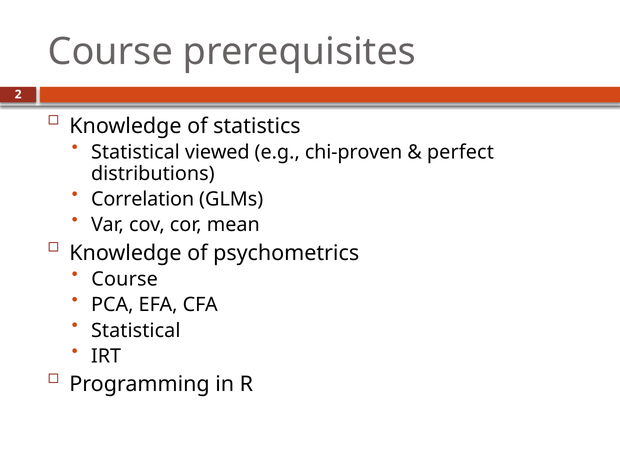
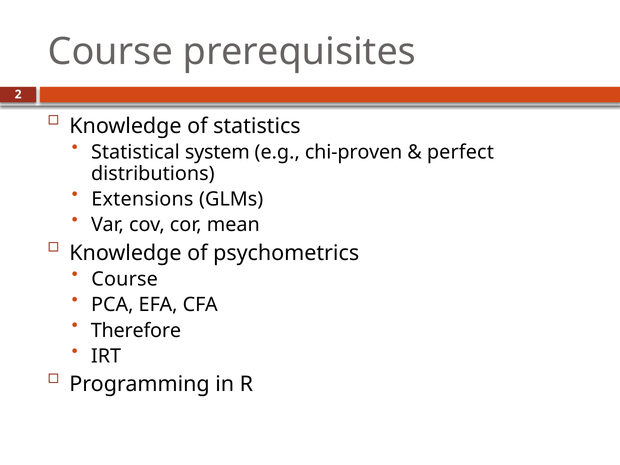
viewed: viewed -> system (217, 152)
Correlation: Correlation -> Extensions (142, 199)
Statistical: Statistical -> Therefore (136, 330)
